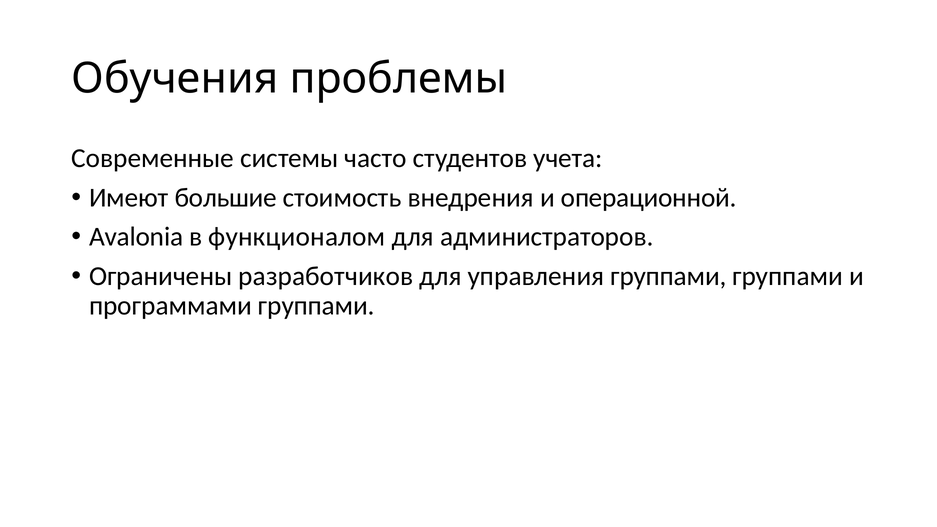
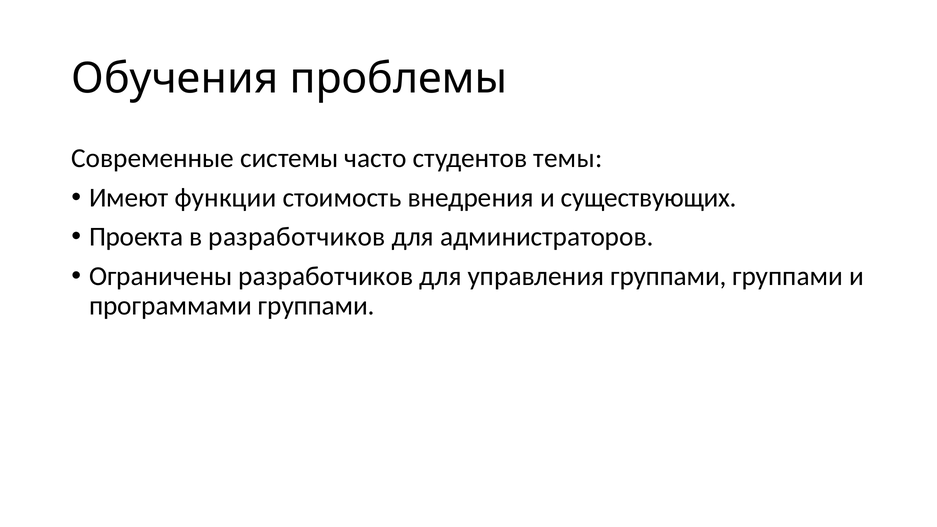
учета: учета -> темы (568, 158)
большие: большие -> функции (226, 198)
операционной: операционной -> существующих (649, 198)
Avalonia: Avalonia -> Проекта (136, 237)
в функционалом: функционалом -> разработчиков (297, 237)
